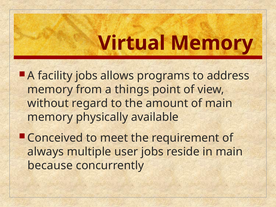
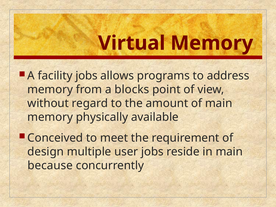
things: things -> blocks (132, 90)
always: always -> design (46, 152)
